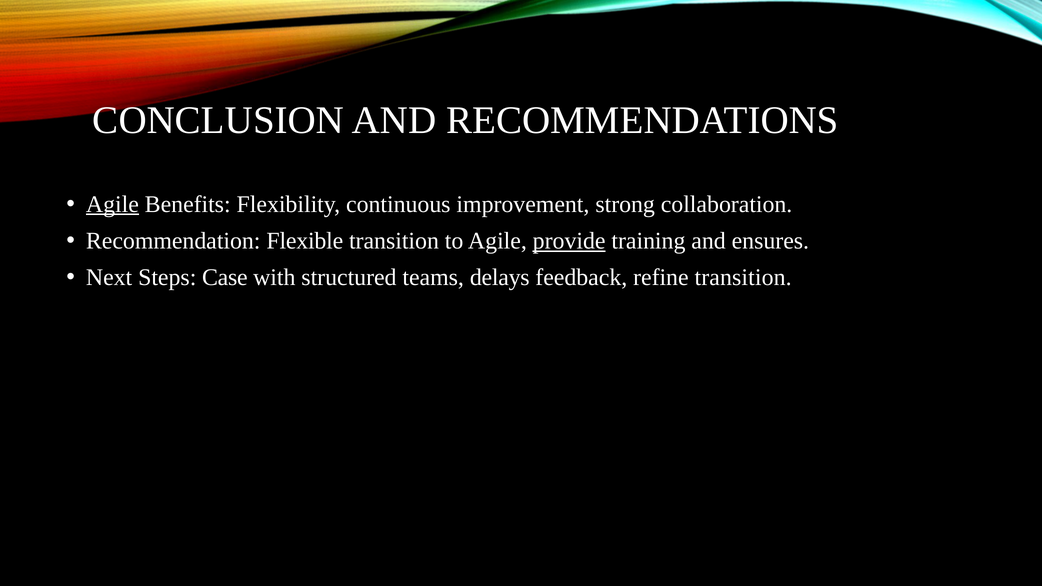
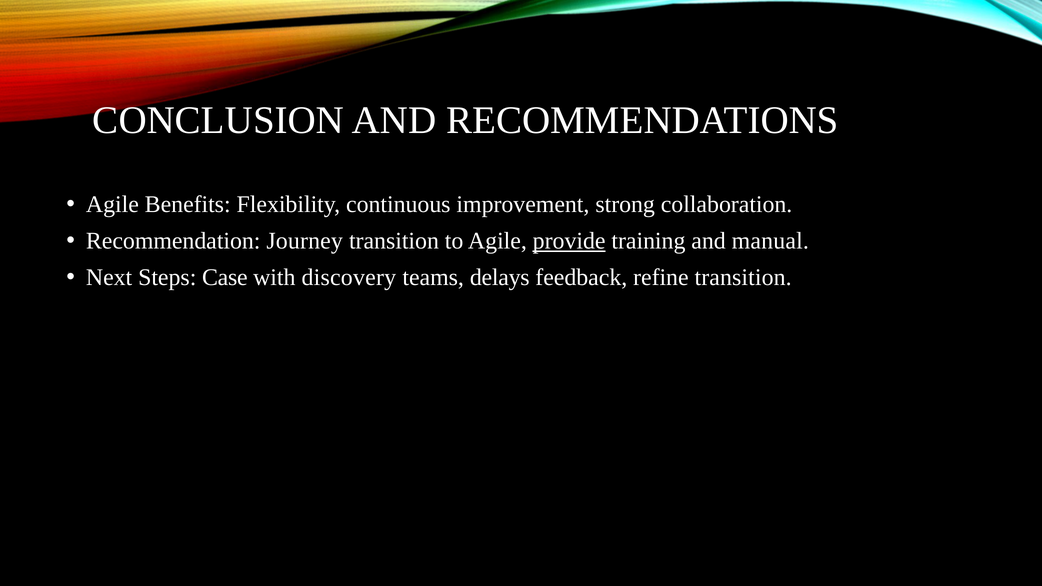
Agile underline: present -> none (112, 204)
Flexible: Flexible -> Journey (305, 241)
ensures: ensures -> manual (770, 241)
structured: structured -> discovery (349, 277)
